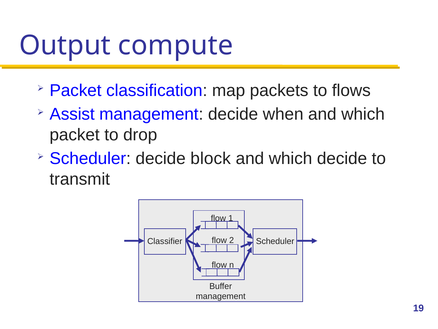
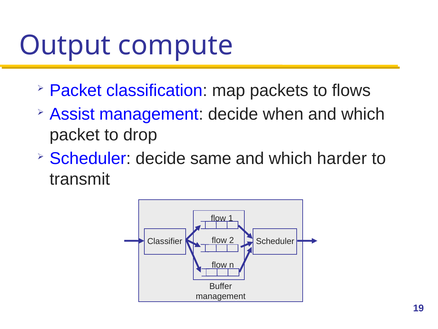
block: block -> same (211, 158)
which decide: decide -> harder (342, 158)
